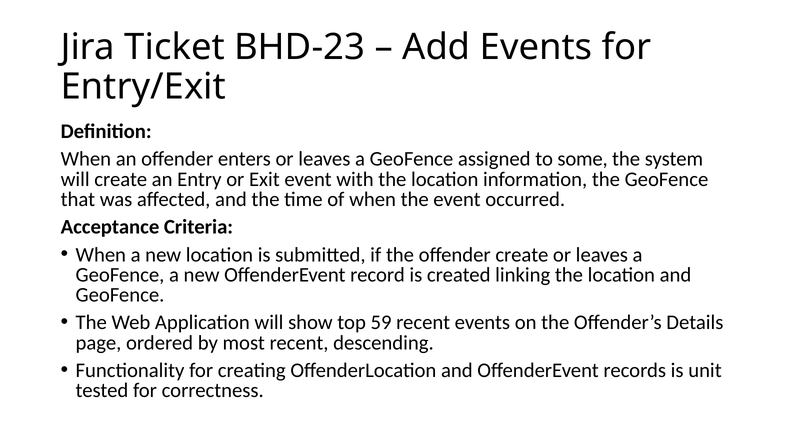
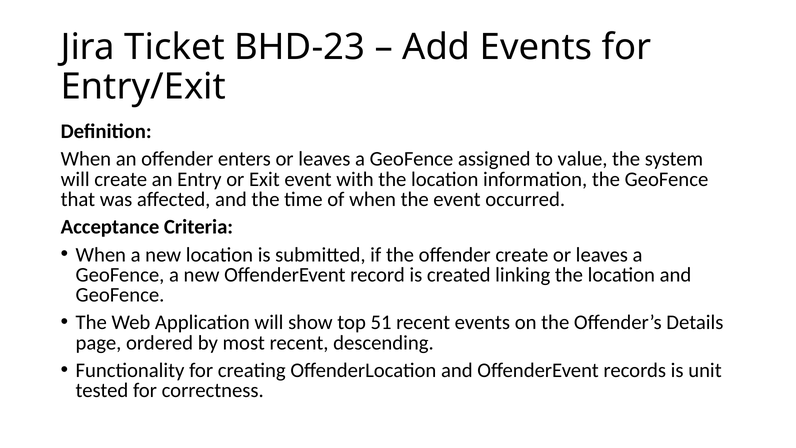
some: some -> value (583, 159)
59: 59 -> 51 (381, 322)
